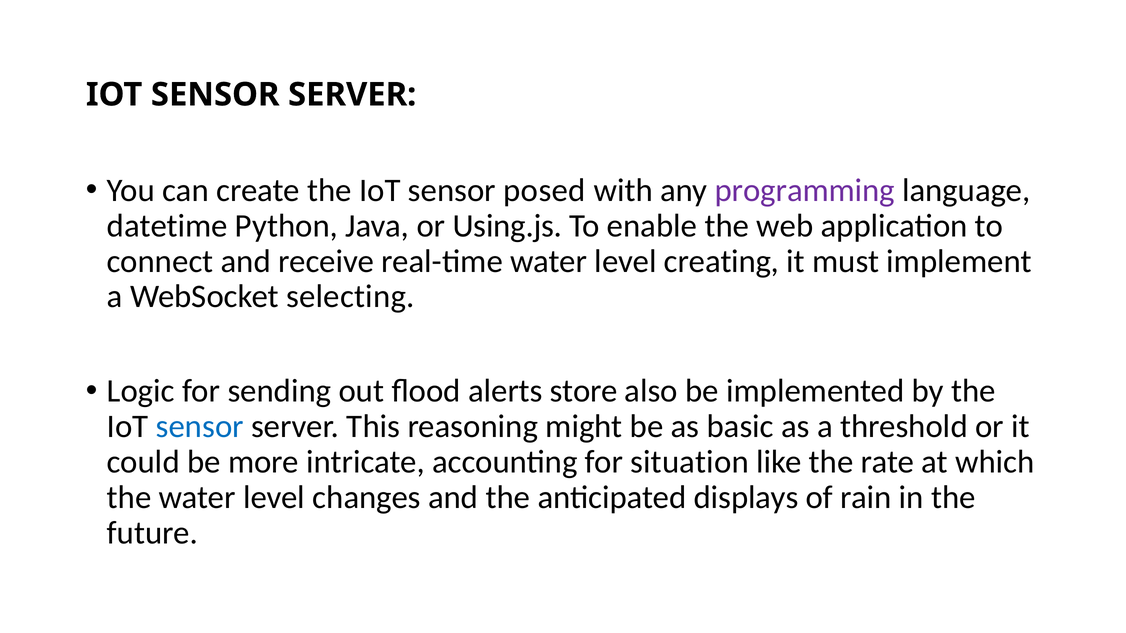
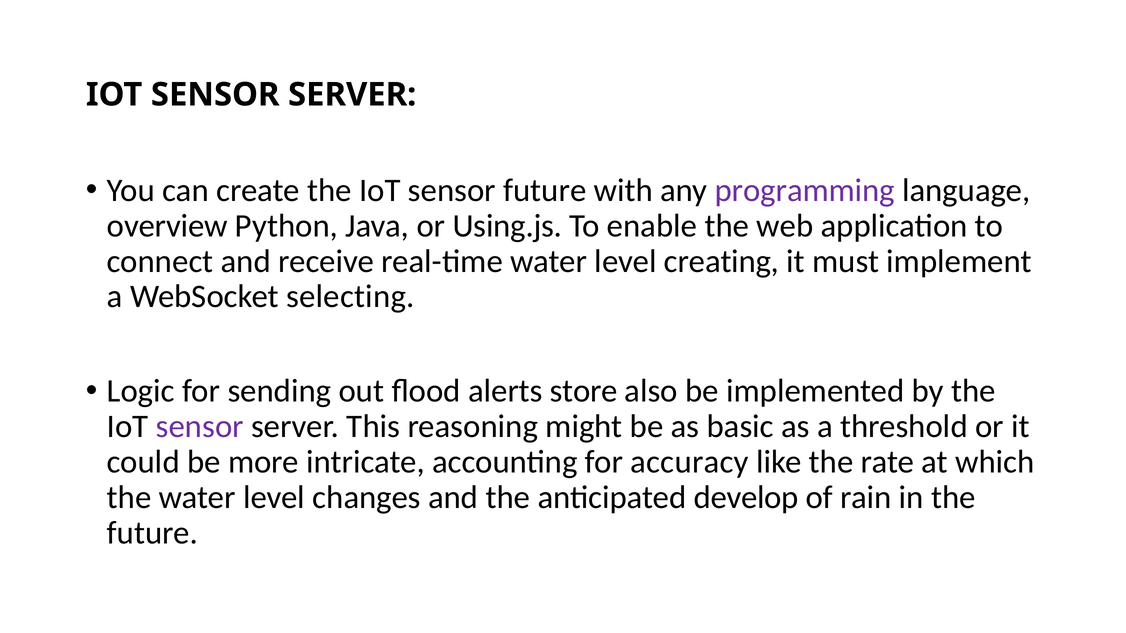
sensor posed: posed -> future (545, 190)
datetime: datetime -> overview (167, 226)
sensor colour: blue -> purple (200, 427)
situation: situation -> accuracy (690, 462)
displays: displays -> develop (746, 498)
